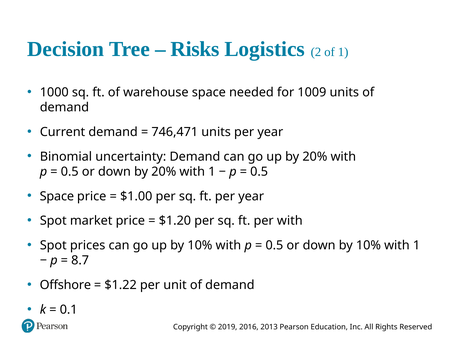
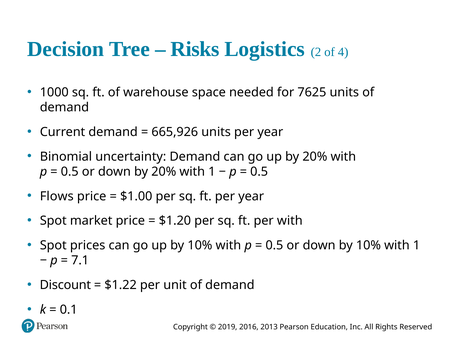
of 1: 1 -> 4 (343, 52)
1009: 1009 -> 7625 (312, 92)
746,471: 746,471 -> 665,926 (175, 132)
Space: Space -> Flows (57, 196)
8.7: 8.7 -> 7.1 (80, 260)
Offshore: Offshore -> Discount (65, 285)
